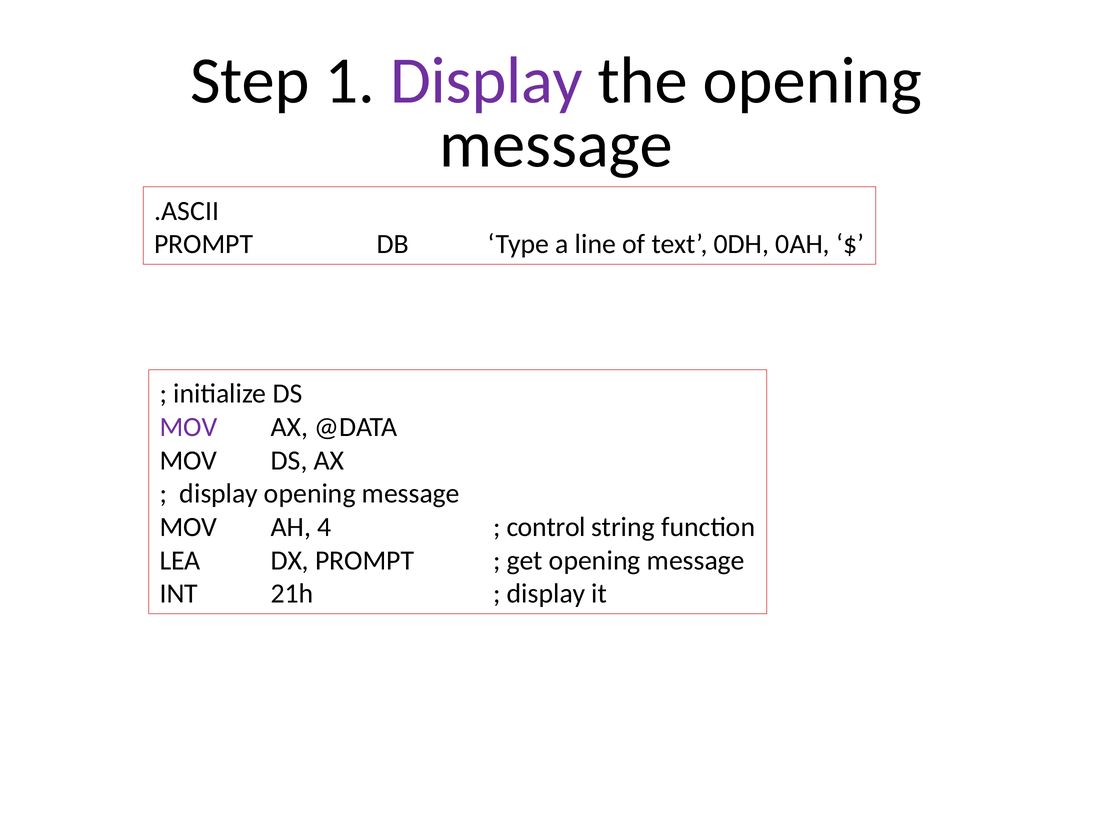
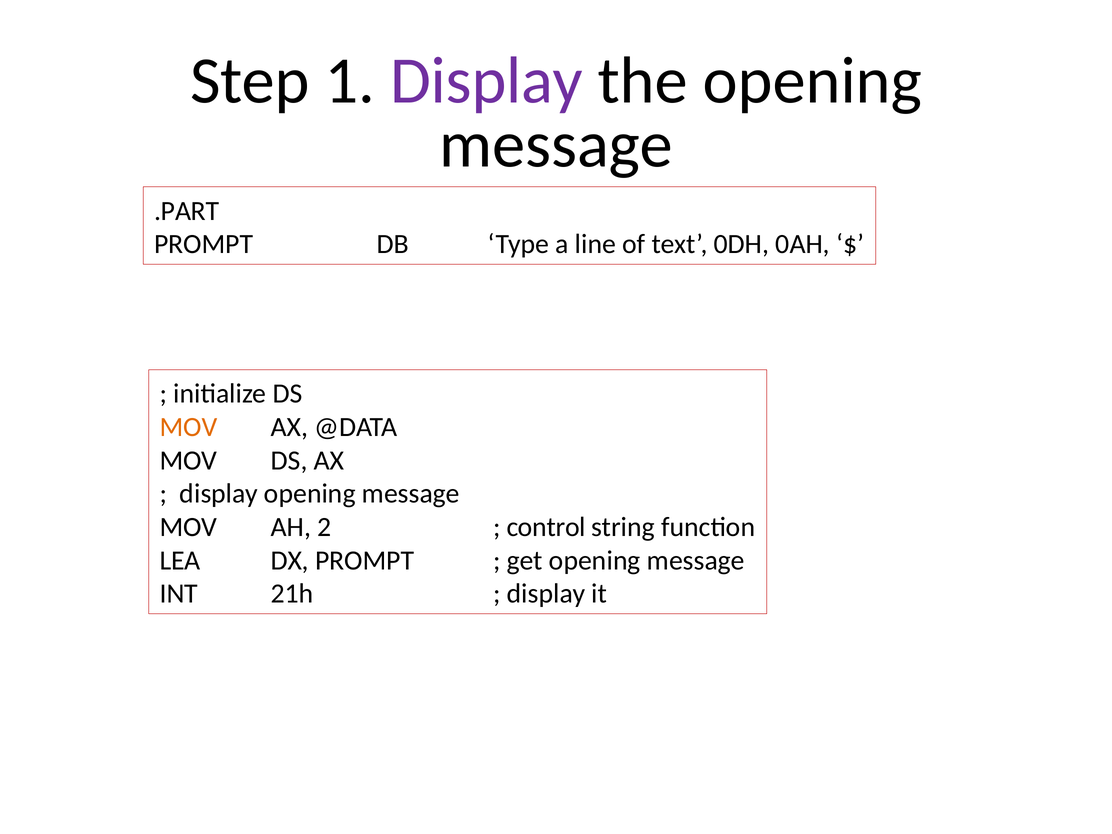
.ASCII: .ASCII -> .PART (187, 211)
MOV colour: purple -> orange (188, 427)
4: 4 -> 2 (324, 527)
